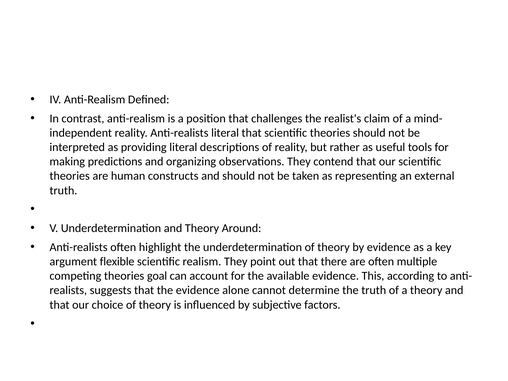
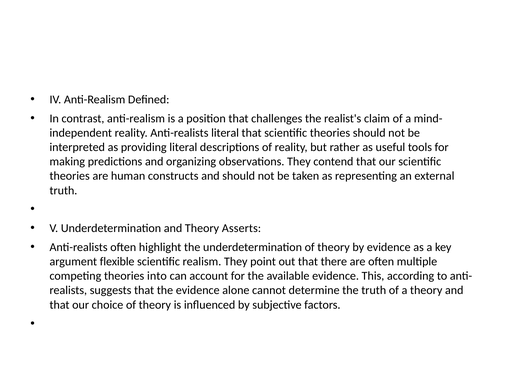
Around: Around -> Asserts (242, 228)
goal: goal -> into (157, 276)
